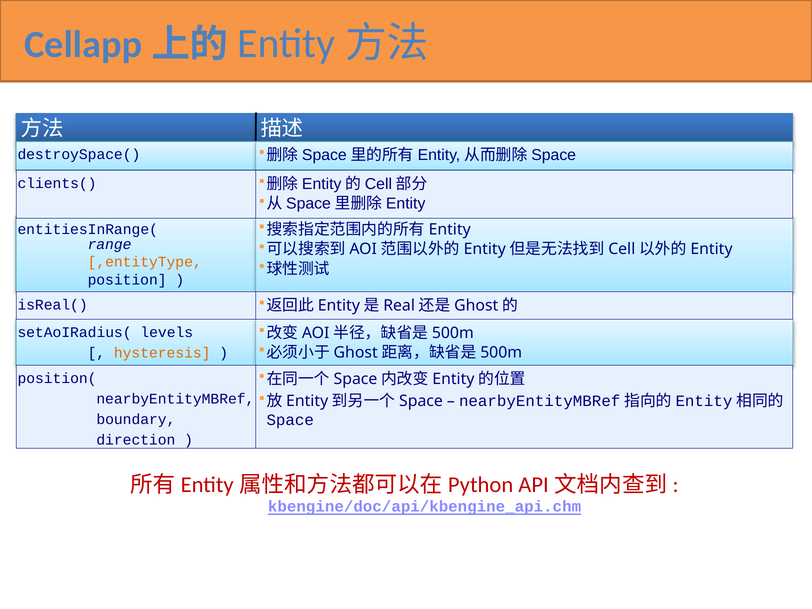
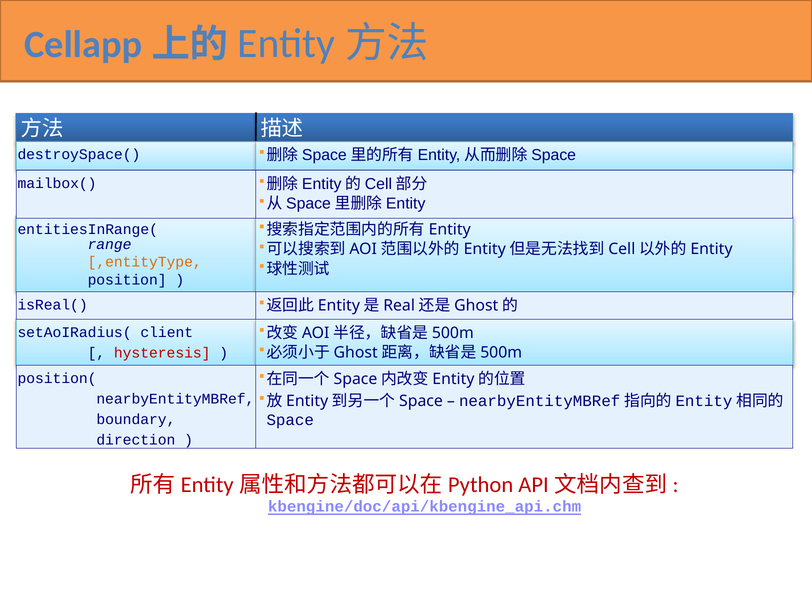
clients(: clients( -> mailbox( (57, 183)
levels: levels -> client (167, 332)
hysteresis colour: orange -> red (162, 353)
